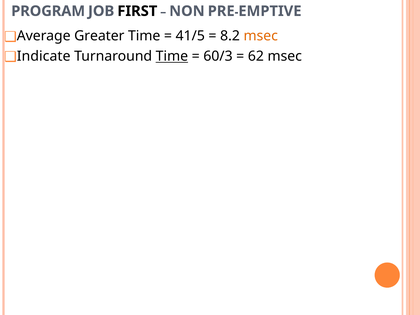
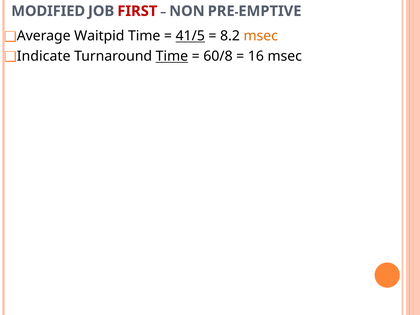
PROGRAM: PROGRAM -> MODIFIED (48, 11)
FIRST colour: black -> red (137, 11)
Greater: Greater -> Waitpid (99, 36)
41/5 underline: none -> present (190, 36)
60/3: 60/3 -> 60/8 (218, 56)
62: 62 -> 16 (256, 56)
